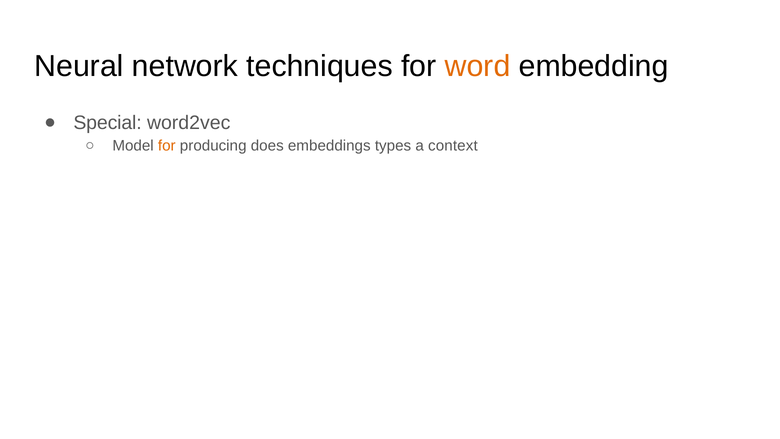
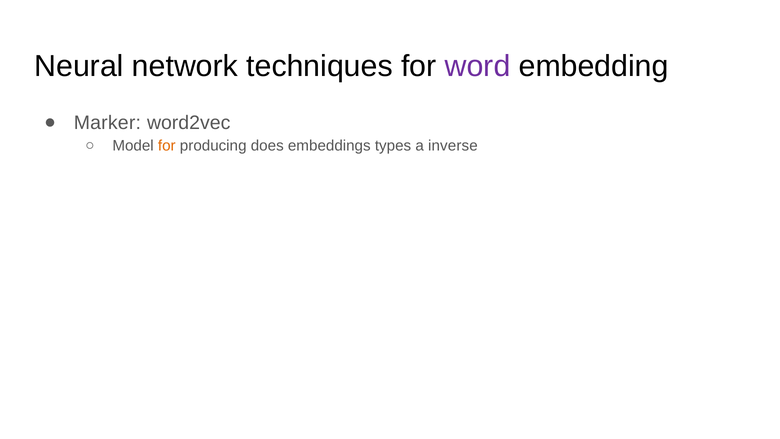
word colour: orange -> purple (478, 66)
Special: Special -> Marker (107, 123)
context: context -> inverse (453, 146)
